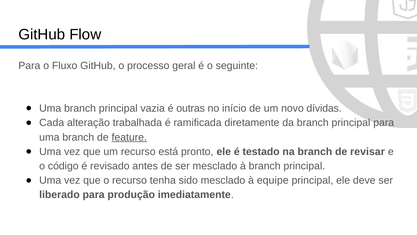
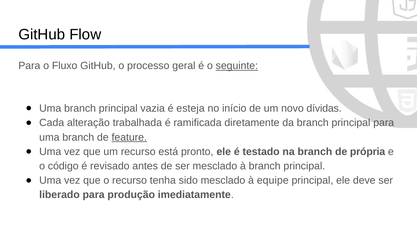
seguinte underline: none -> present (237, 66)
outras: outras -> esteja (191, 108)
revisar: revisar -> própria (368, 151)
